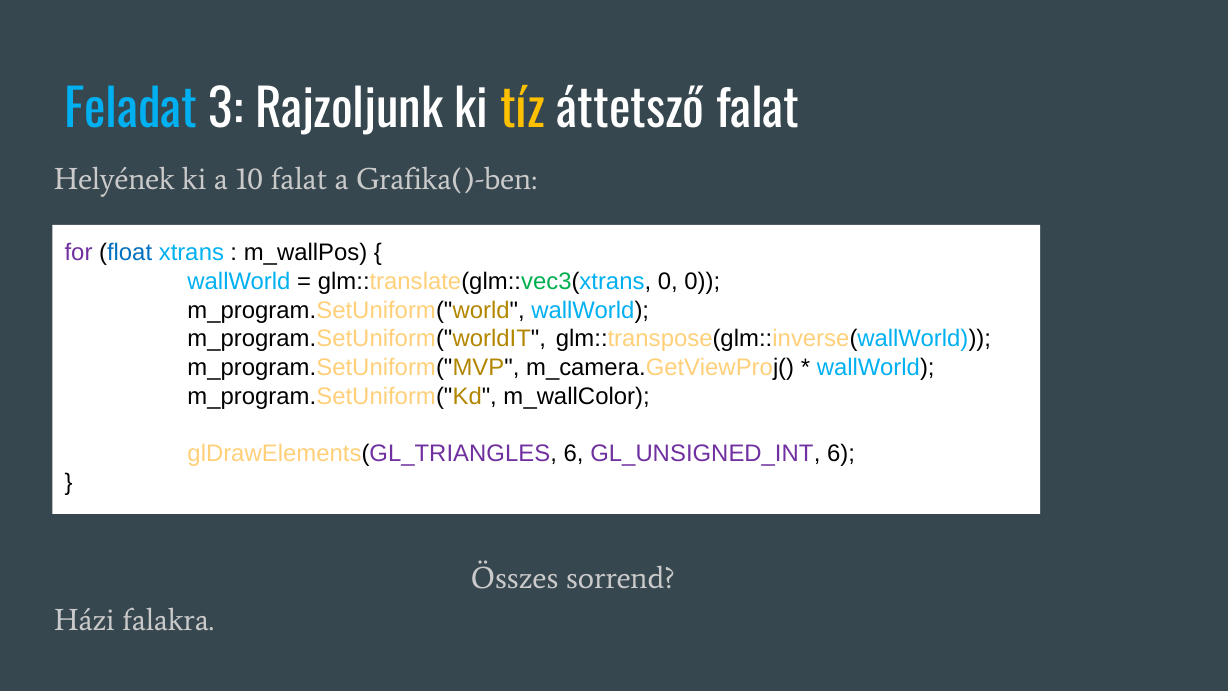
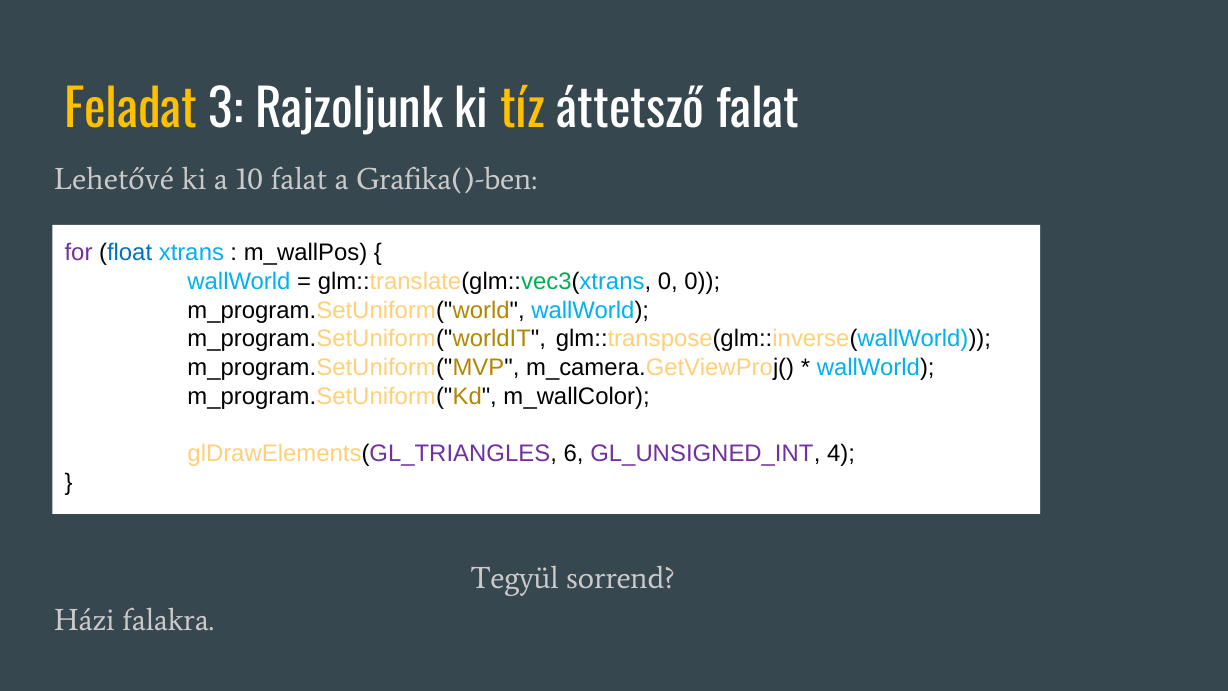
Feladat colour: light blue -> yellow (131, 110)
Helyének: Helyének -> Lehetővé (114, 179)
GL_UNSIGNED_INT 6: 6 -> 4 (841, 454)
Összes: Összes -> Tegyül (515, 578)
